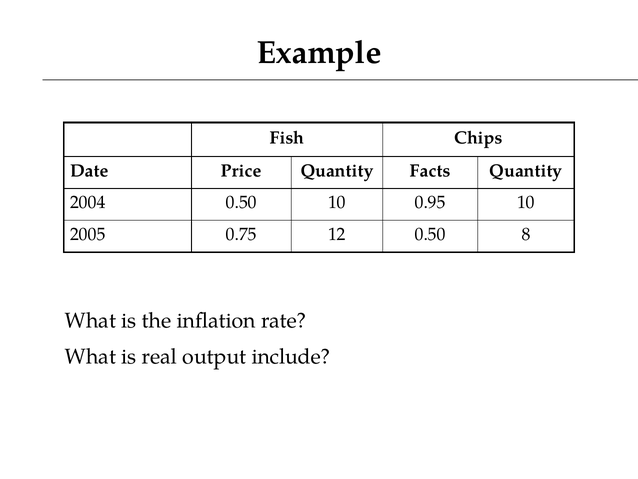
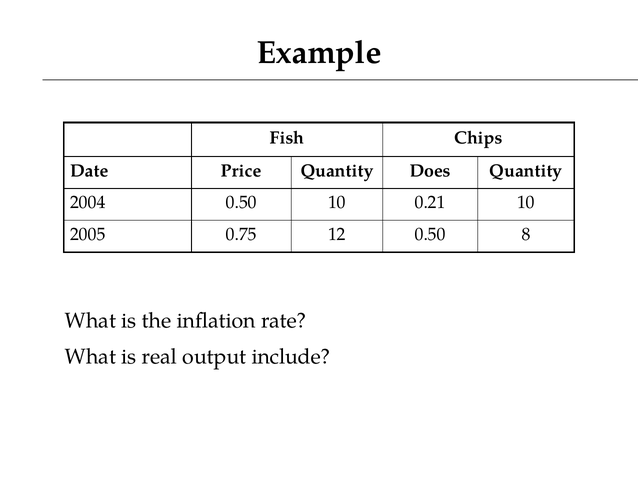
Facts: Facts -> Does (430, 171)
0.95: 0.95 -> 0.21 (430, 202)
